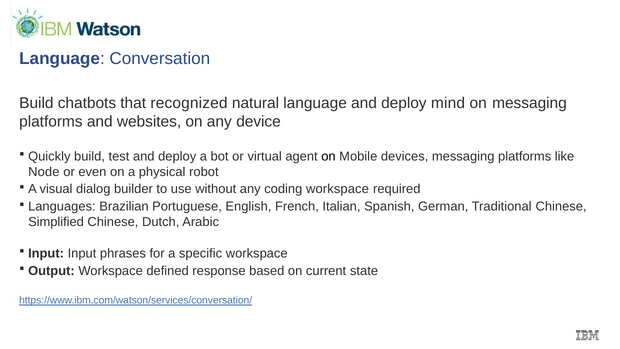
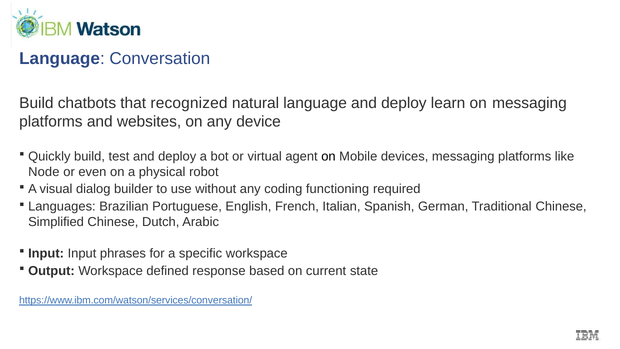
mind: mind -> learn (448, 103)
coding workspace: workspace -> functioning (338, 189)
